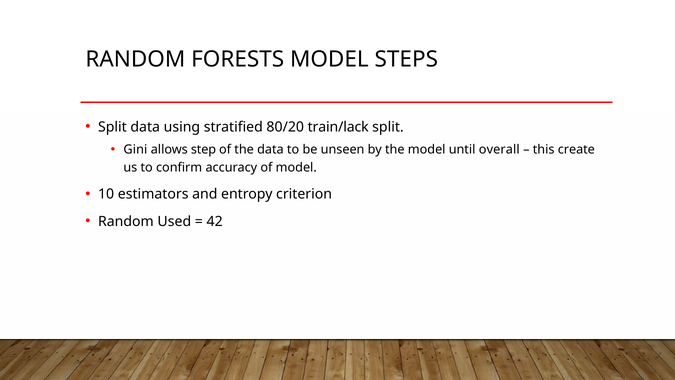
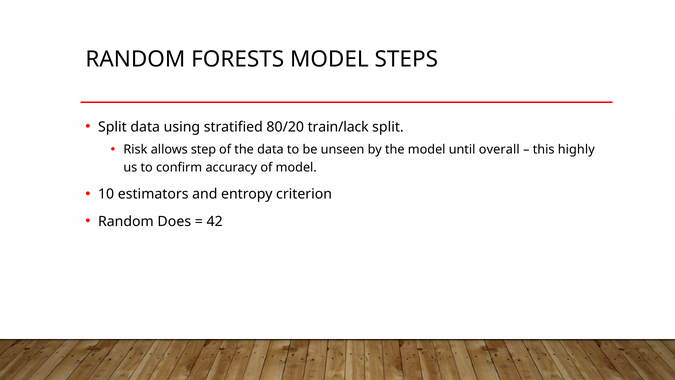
Gini: Gini -> Risk (135, 149)
create: create -> highly (576, 149)
Used: Used -> Does (174, 221)
